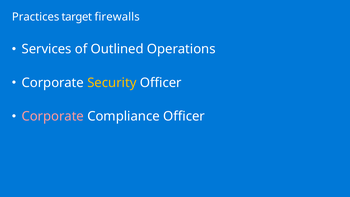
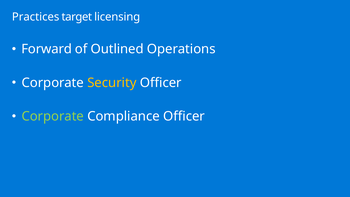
firewalls: firewalls -> licensing (117, 17)
Services: Services -> Forward (47, 49)
Corporate colour: pink -> light green (53, 116)
